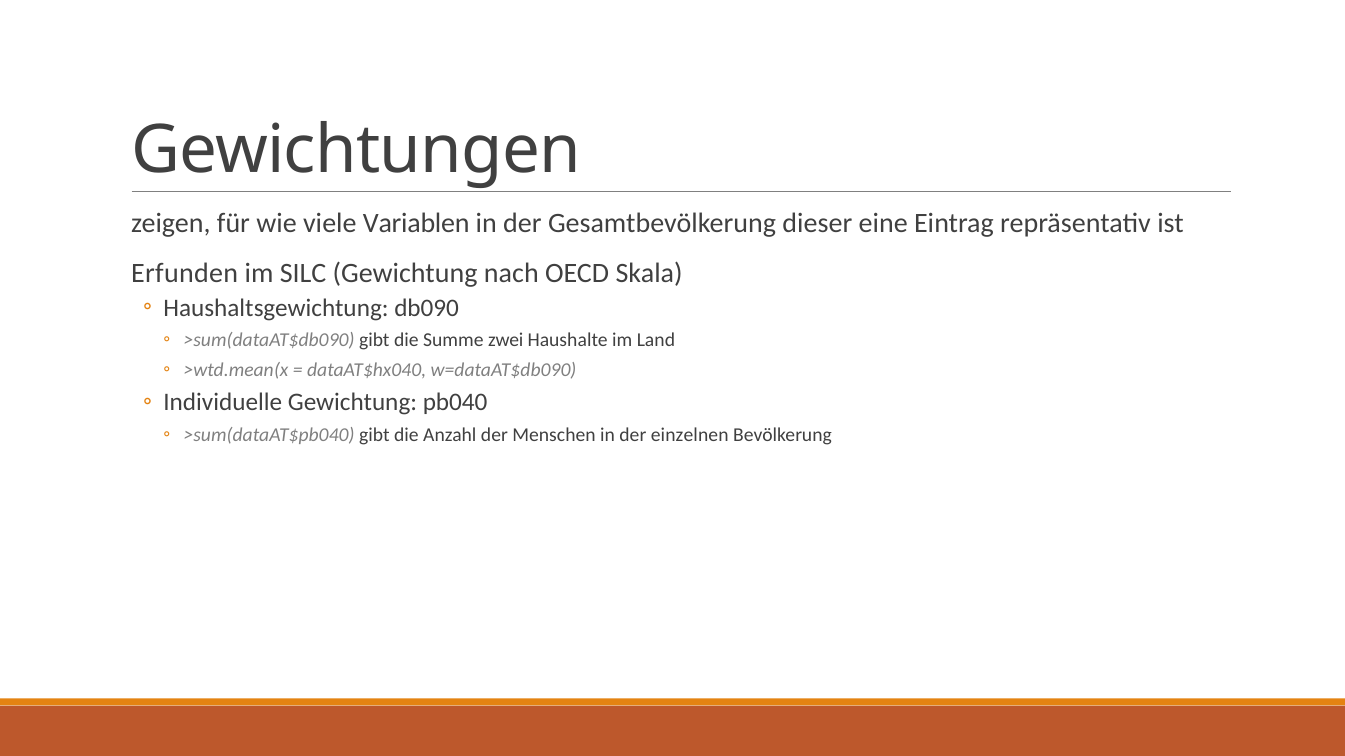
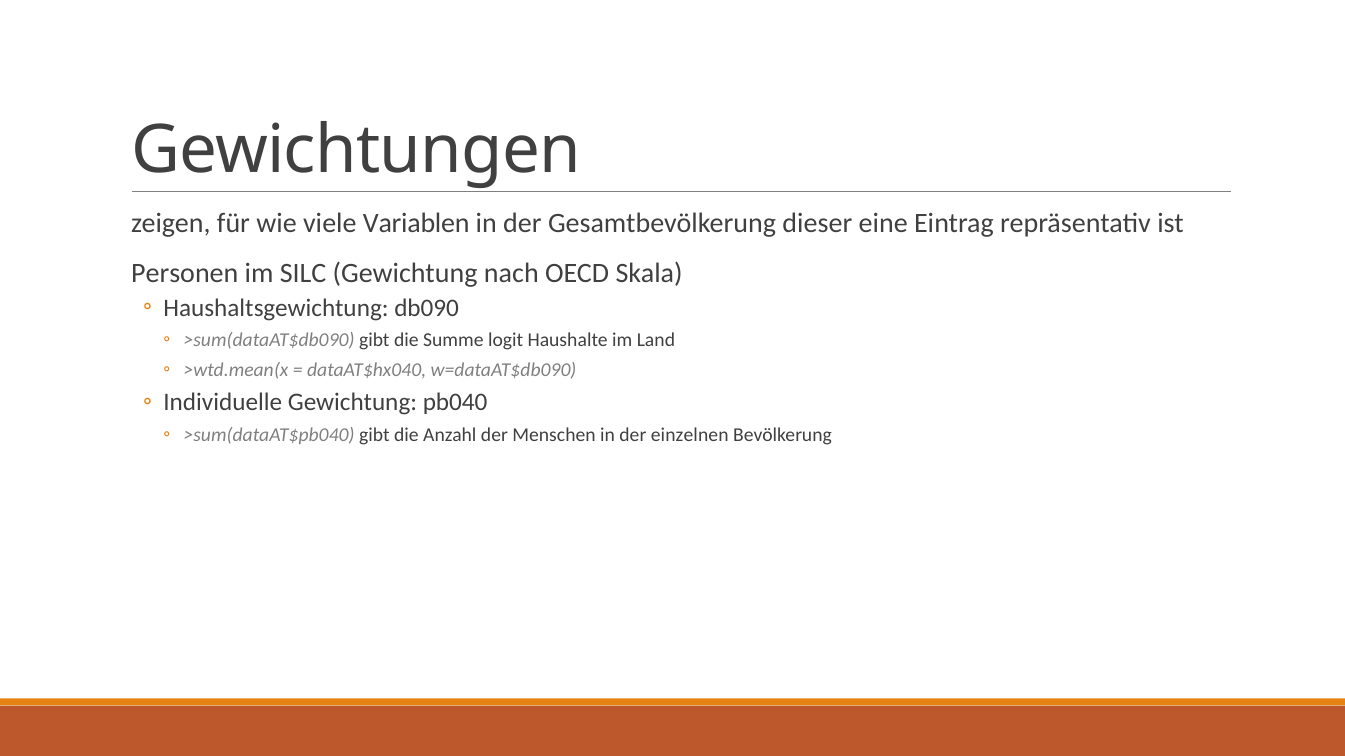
Erfunden: Erfunden -> Personen (185, 274)
zwei: zwei -> logit (506, 341)
